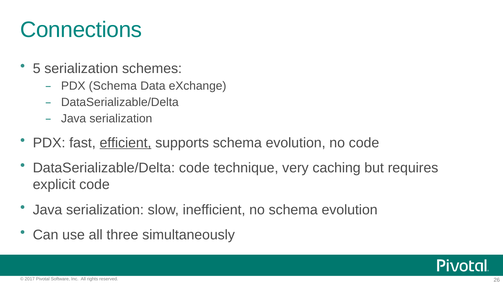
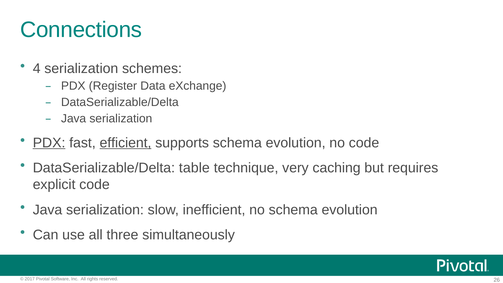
5: 5 -> 4 (37, 68)
PDX Schema: Schema -> Register (113, 86)
PDX underline: none -> present (49, 143)
DataSerializable/Delta code: code -> table (194, 168)
